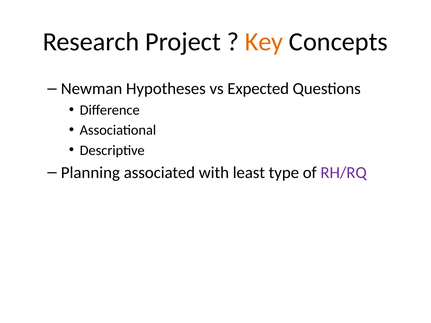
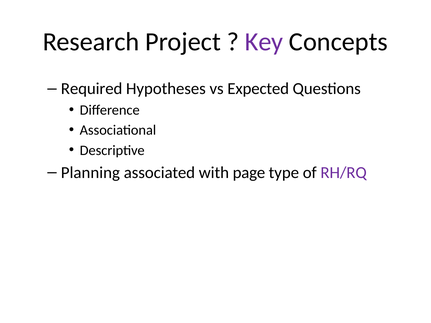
Key colour: orange -> purple (264, 42)
Newman: Newman -> Required (92, 89)
least: least -> page (249, 173)
